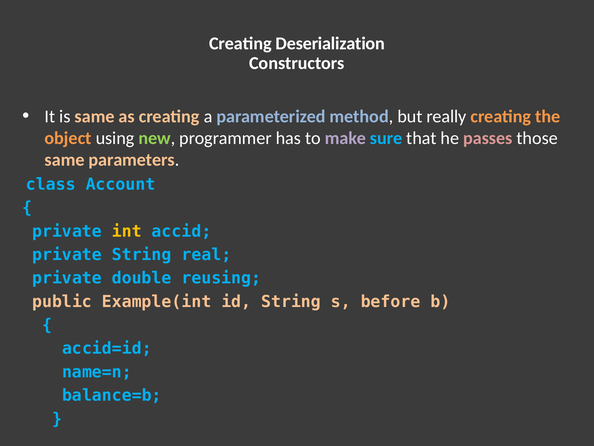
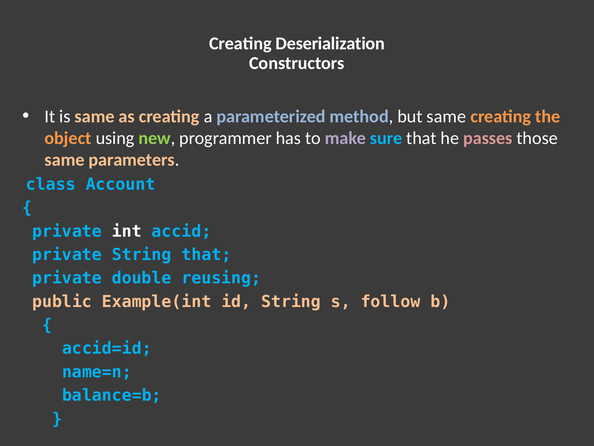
but really: really -> same (446, 116)
int colour: yellow -> white (127, 231)
String real: real -> that (206, 254)
before: before -> follow (391, 301)
